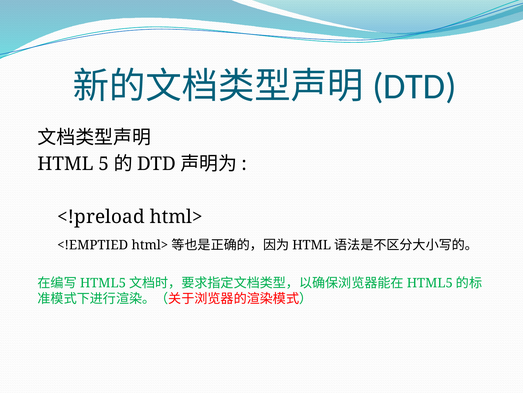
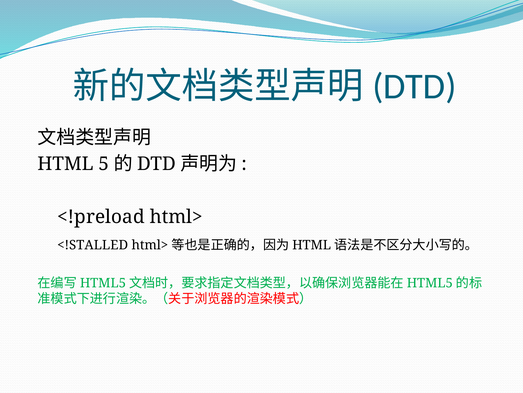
<!EMPTIED: <!EMPTIED -> <!STALLED (93, 245)
